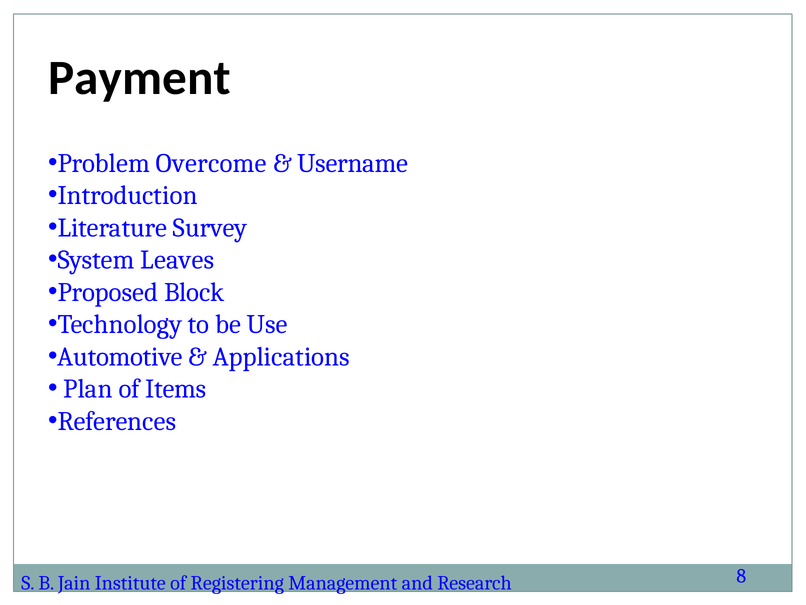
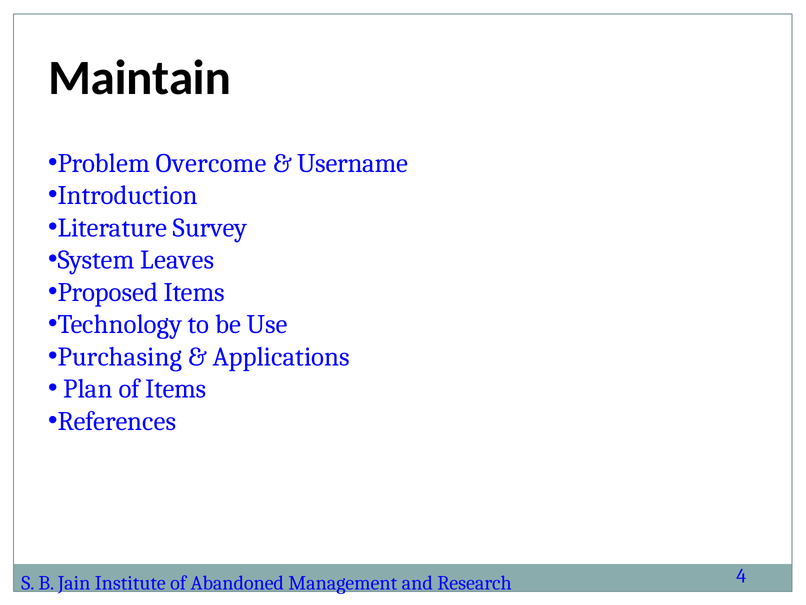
Payment: Payment -> Maintain (140, 78)
Proposed Block: Block -> Items (194, 292)
Automotive: Automotive -> Purchasing (120, 356)
Registering: Registering -> Abandoned (237, 582)
8: 8 -> 4 (741, 576)
